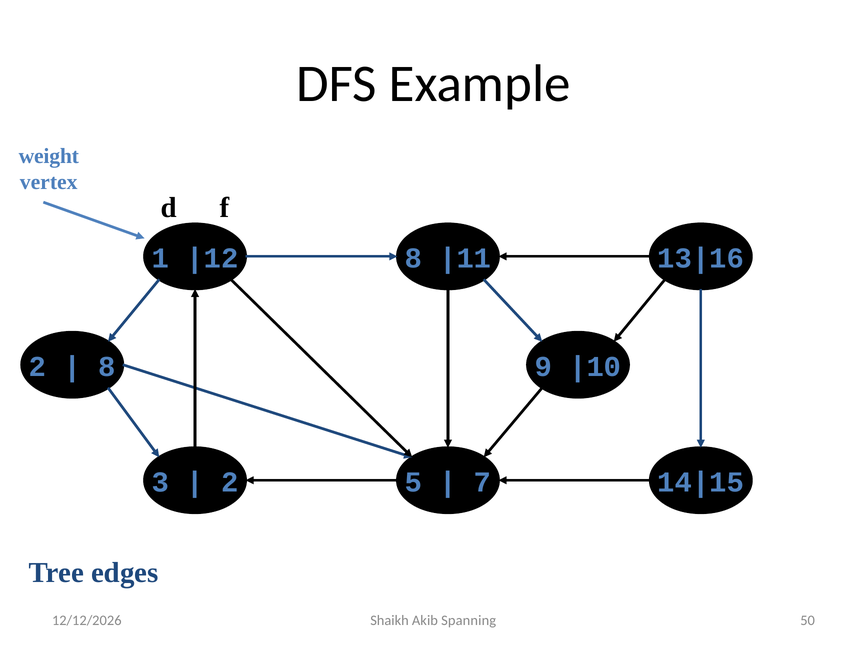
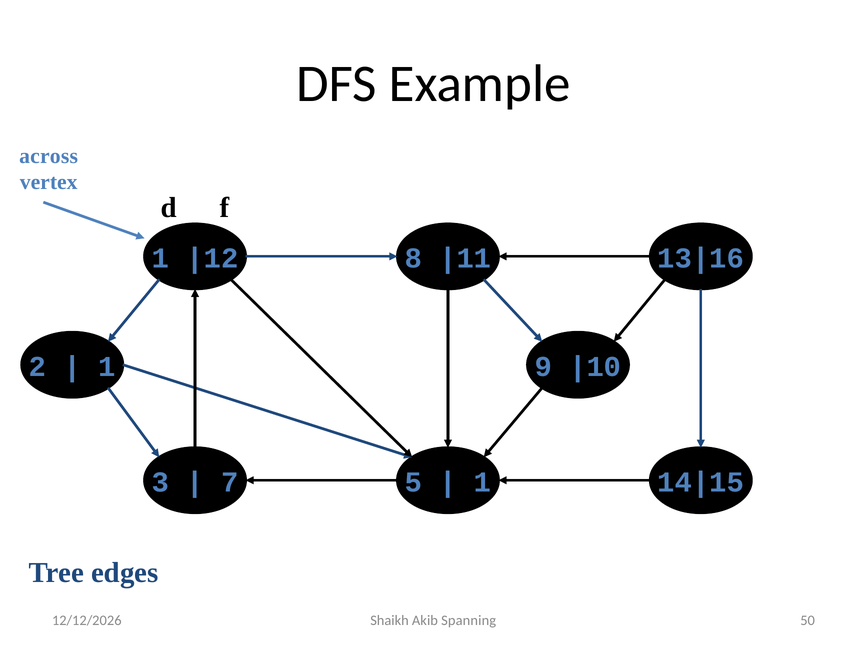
weight: weight -> across (49, 156)
8: 8 -> 1 (107, 367)
2: 2 -> 7 (230, 482)
7: 7 -> 1 (483, 482)
